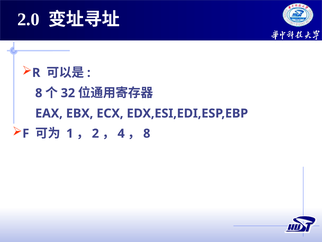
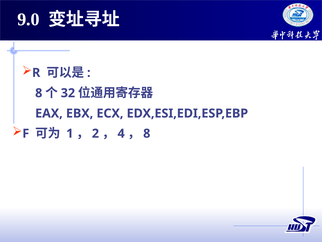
2.0: 2.0 -> 9.0 (28, 19)
